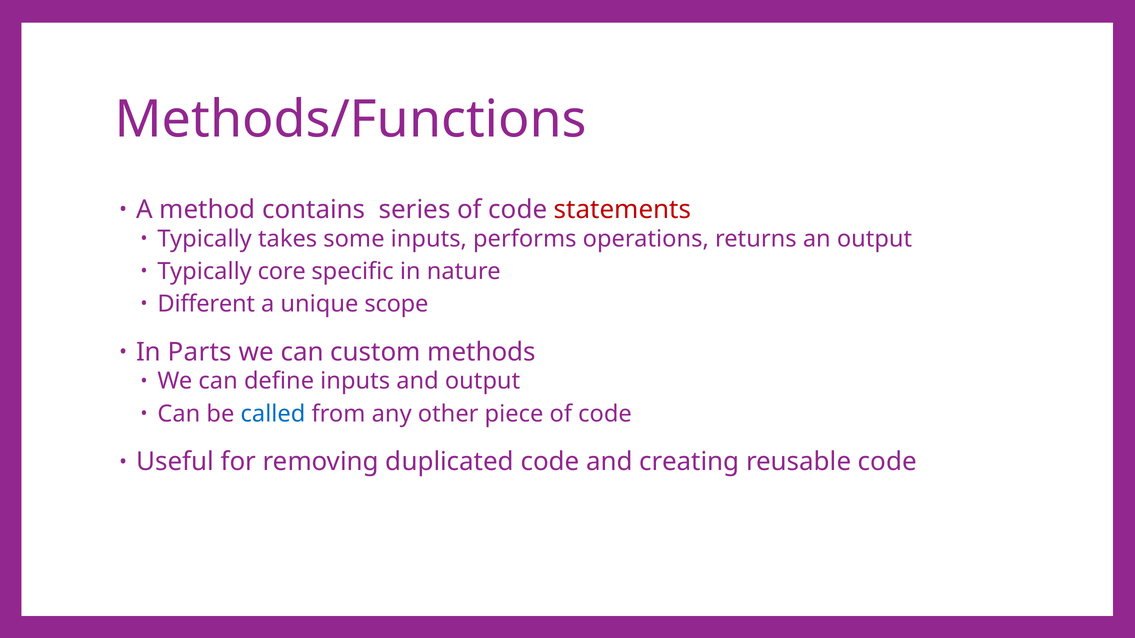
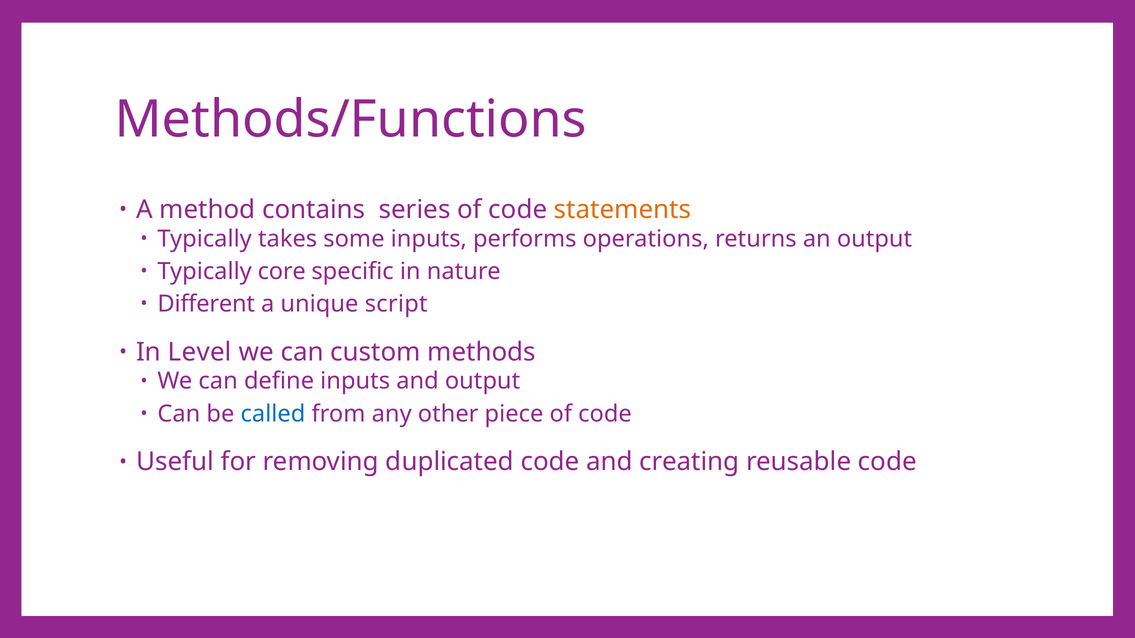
statements colour: red -> orange (623, 210)
scope: scope -> script (396, 304)
Parts: Parts -> Level (200, 352)
